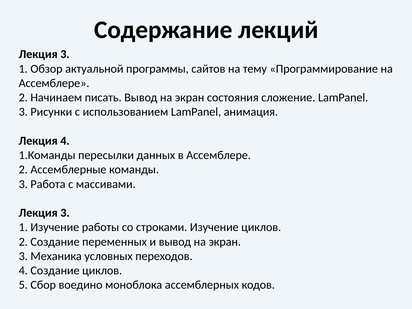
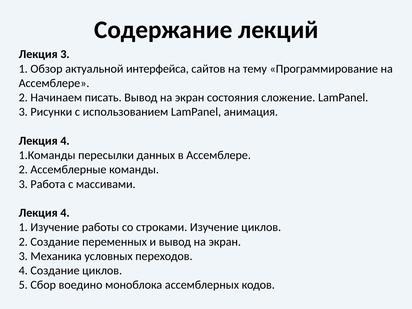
программы: программы -> интерфейса (157, 69)
3: 3 -> 4 (65, 213)
